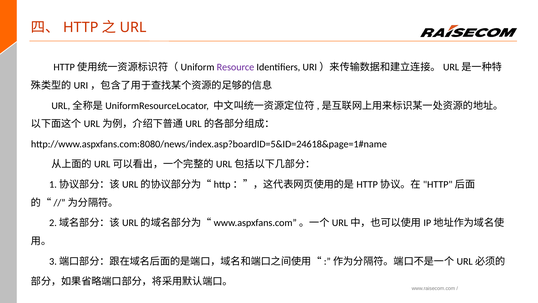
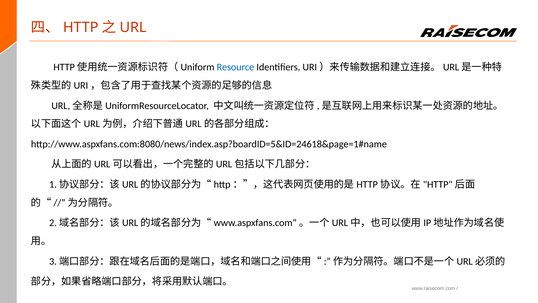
Resource colour: purple -> blue (235, 67)
